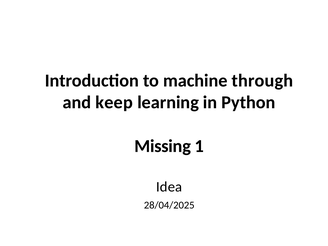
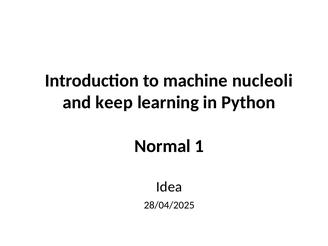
through: through -> nucleoli (262, 81)
Missing: Missing -> Normal (163, 146)
